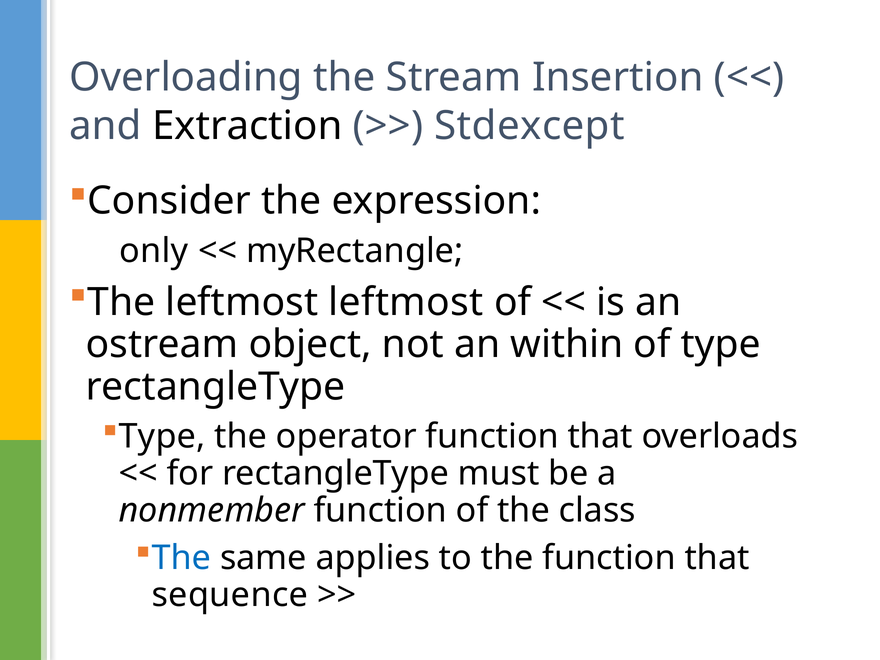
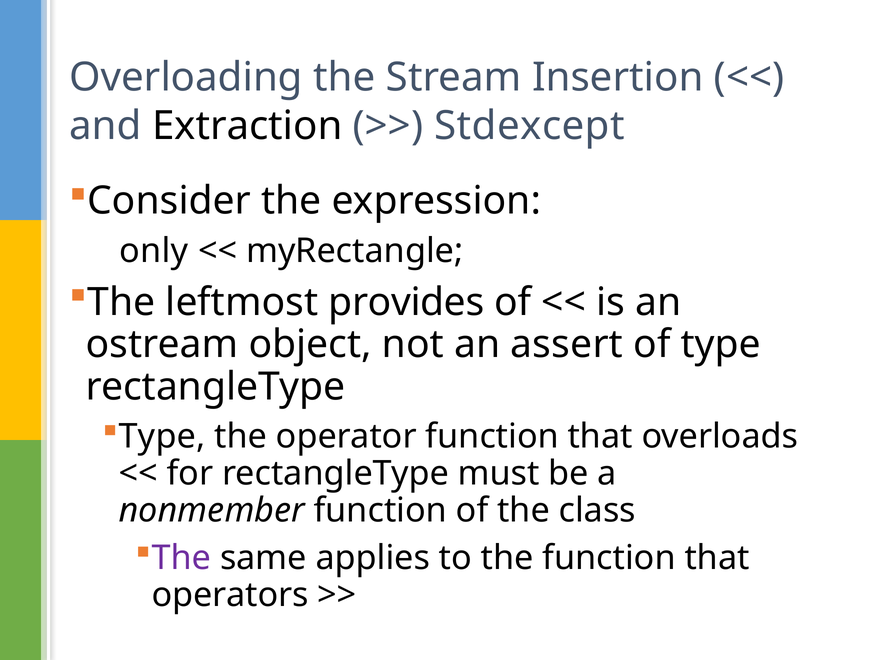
leftmost leftmost: leftmost -> provides (406, 302)
within: within -> assert (567, 344)
The colour: blue -> purple (181, 558)
sequence: sequence -> operators (230, 595)
